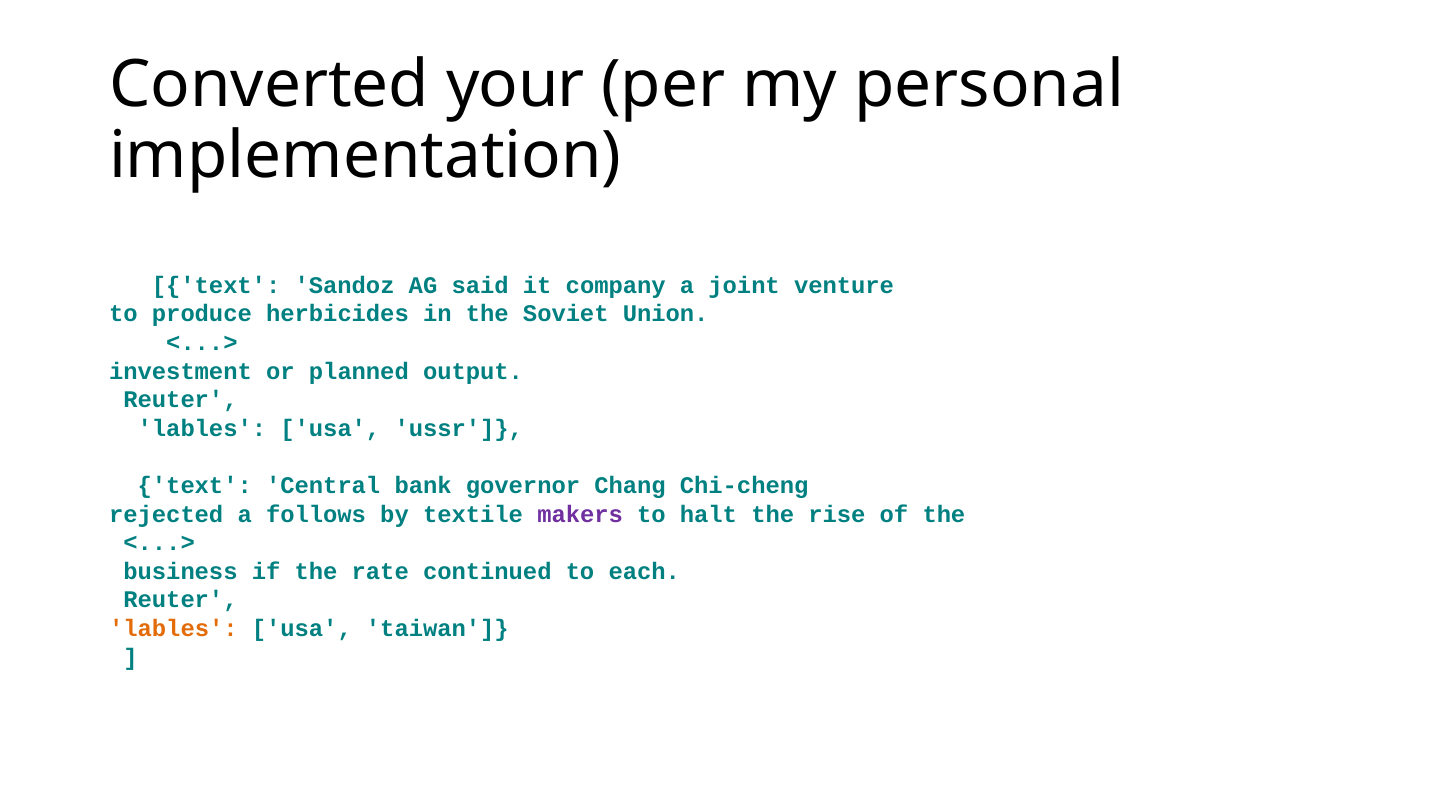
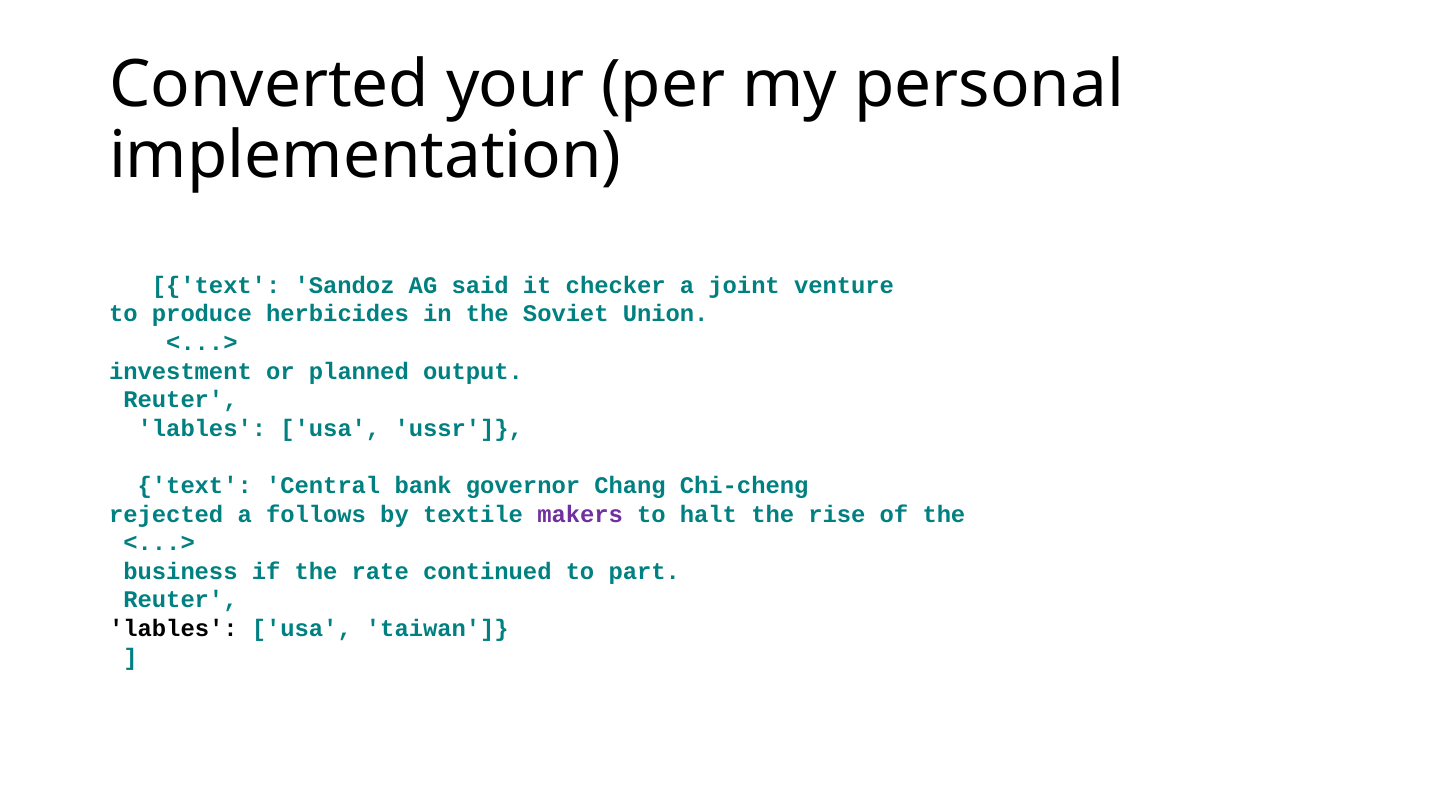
company: company -> checker (616, 286)
each: each -> part (644, 572)
lables colour: orange -> black (173, 629)
